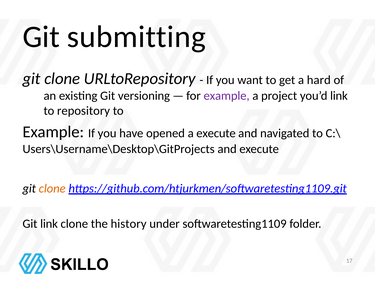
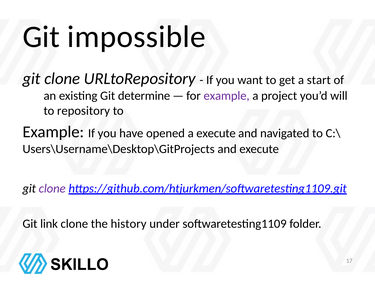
submitting: submitting -> impossible (136, 37)
hard: hard -> start (319, 80)
versioning: versioning -> determine (144, 96)
you’d link: link -> will (339, 96)
clone colour: orange -> purple (52, 189)
